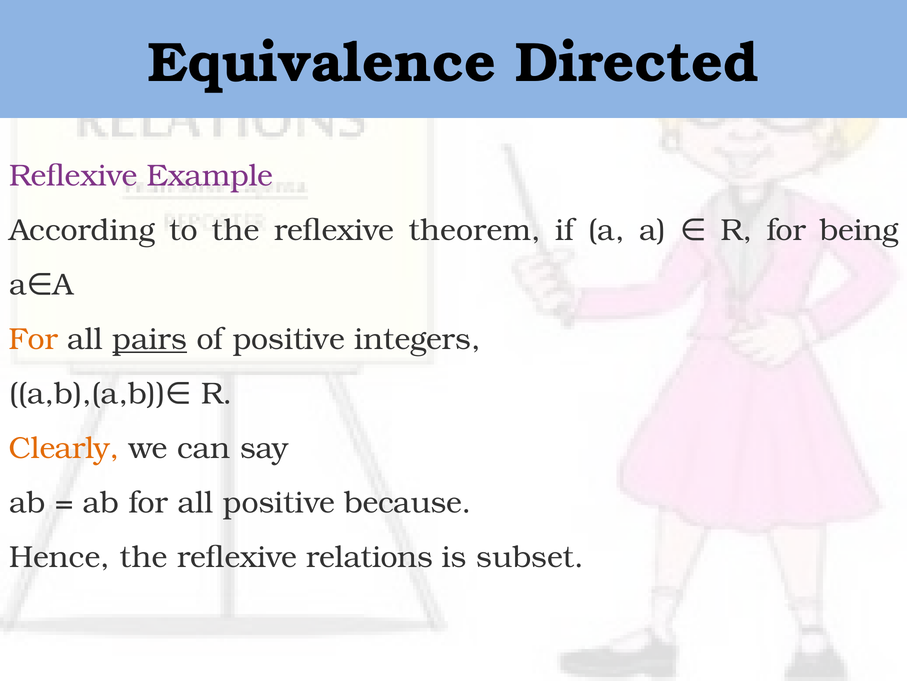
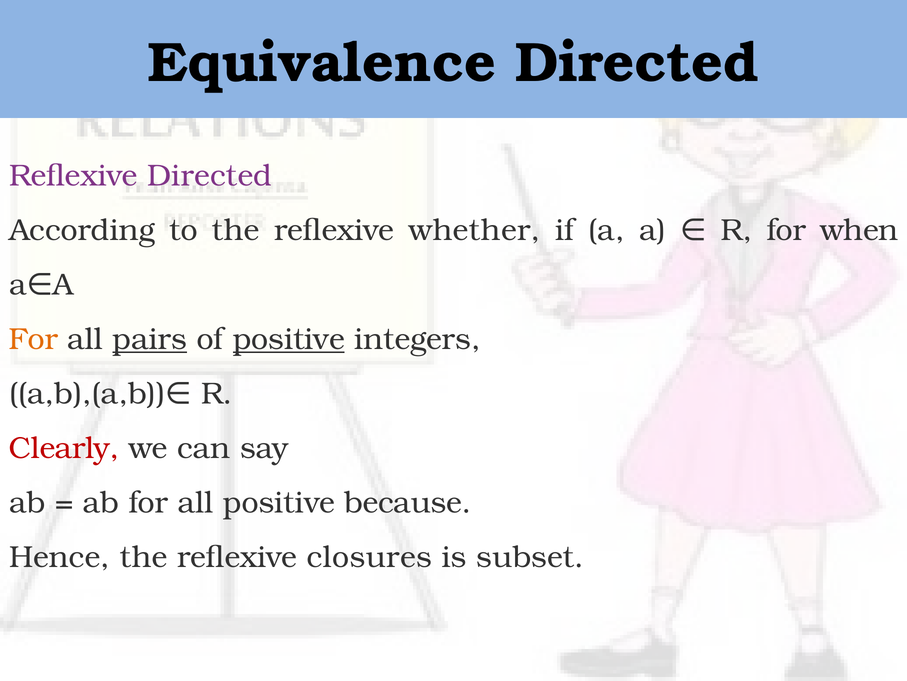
Reflexive Example: Example -> Directed (210, 176)
theorem: theorem -> whether (475, 230)
being: being -> when (859, 230)
positive underline: none -> present (289, 339)
Clearly colour: orange -> red (64, 448)
relations: relations -> closures (369, 557)
